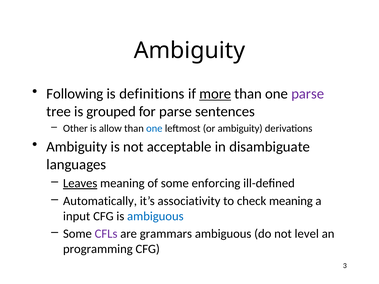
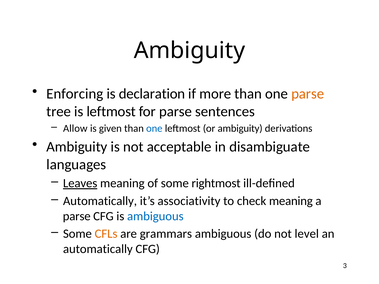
Following: Following -> Enforcing (75, 94)
definitions: definitions -> declaration (152, 94)
more underline: present -> none (215, 94)
parse colour: purple -> orange (308, 94)
is grouped: grouped -> leftmost (111, 112)
Other: Other -> Allow (75, 129)
allow: allow -> given (110, 129)
enforcing: enforcing -> rightmost (216, 183)
input: input -> parse (77, 216)
CFLs colour: purple -> orange (106, 234)
programming: programming -> automatically (98, 249)
